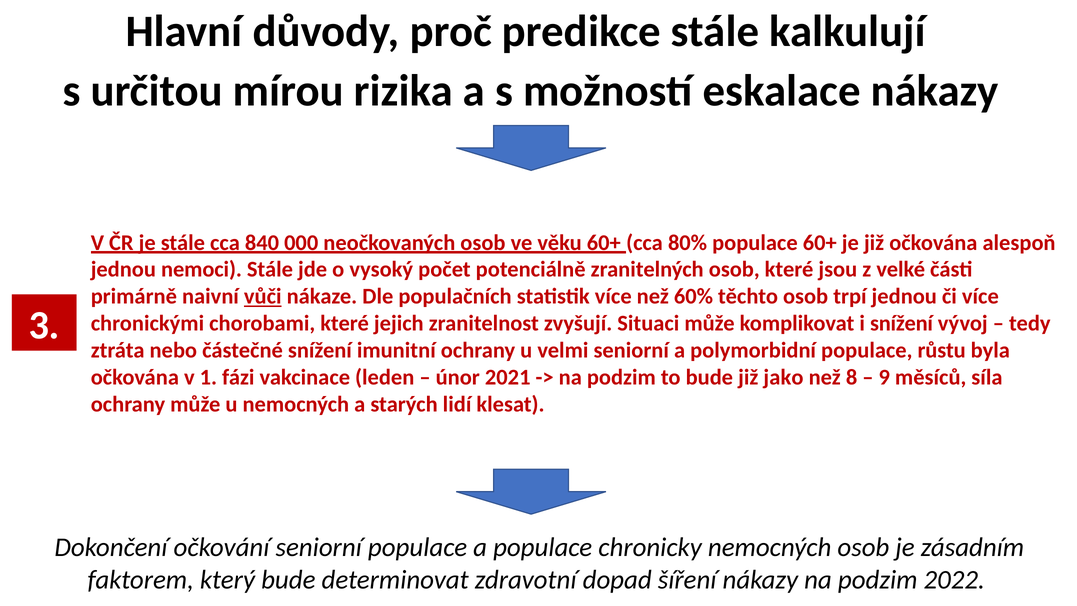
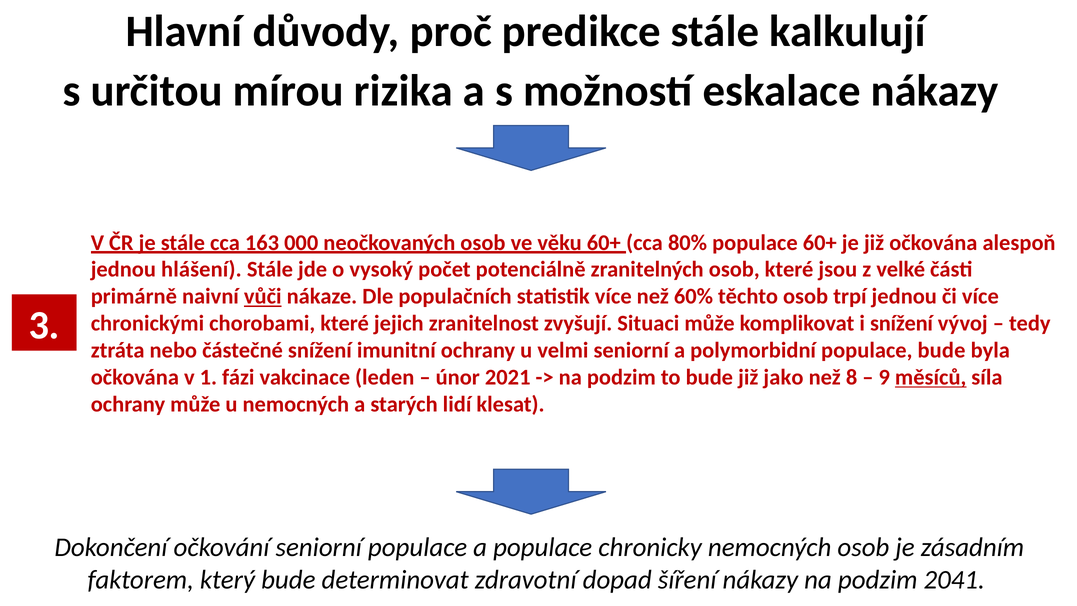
840: 840 -> 163 (262, 243)
nemoci: nemoci -> hlášení (201, 269)
populace růstu: růstu -> bude (941, 350)
měsíců underline: none -> present (931, 377)
2022: 2022 -> 2041 (954, 579)
